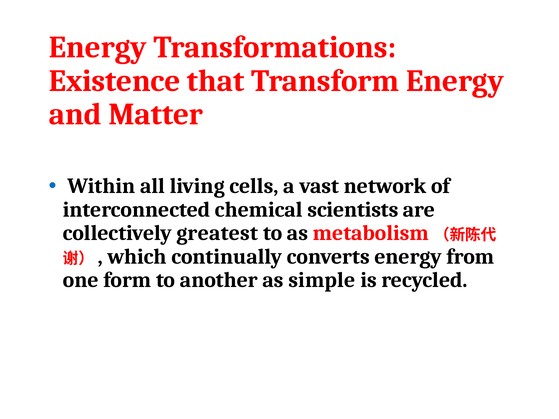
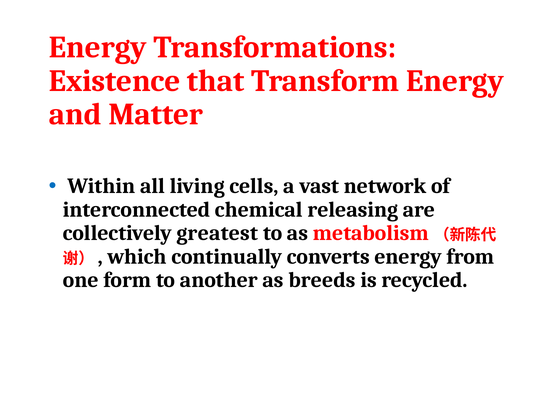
scientists: scientists -> releasing (353, 210)
simple: simple -> breeds (322, 280)
